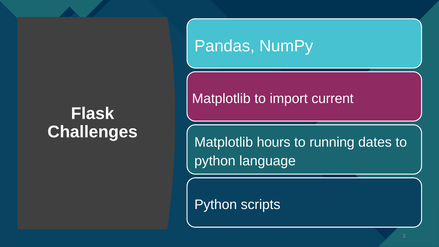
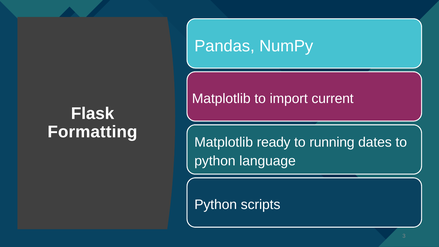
Challenges: Challenges -> Formatting (92, 132)
hours: hours -> ready (274, 142)
